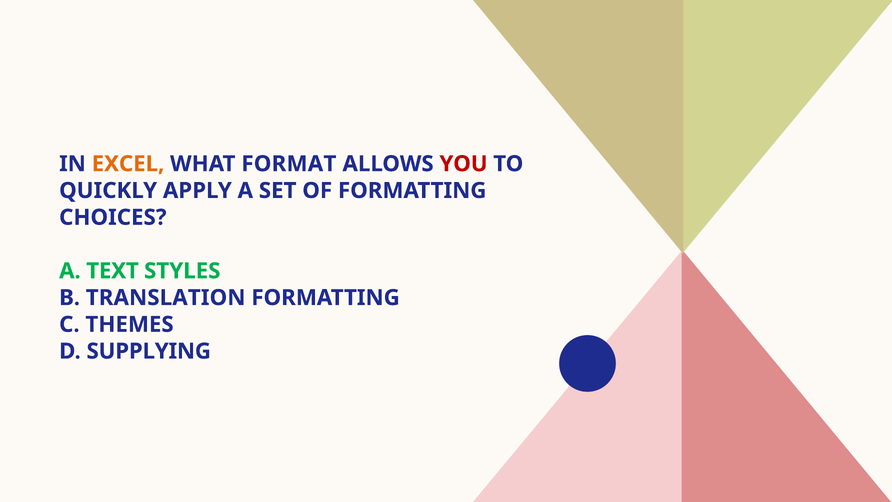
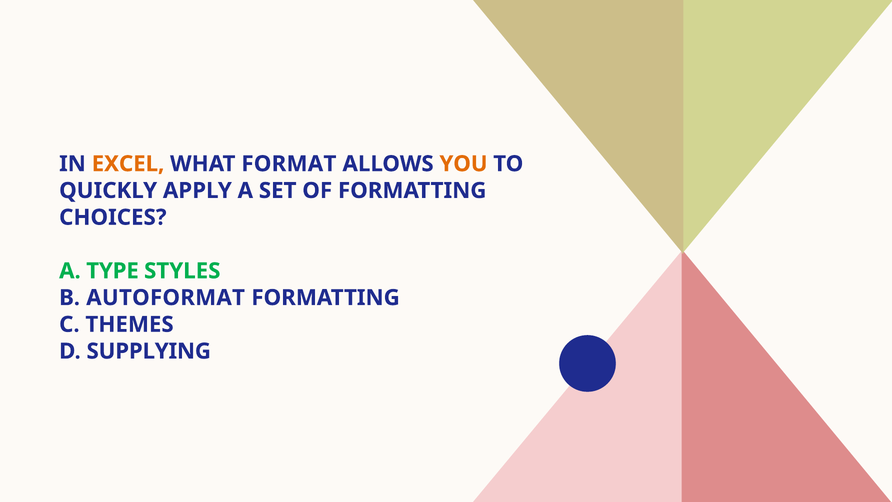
YOU colour: red -> orange (464, 164)
TEXT: TEXT -> TYPE (113, 271)
TRANSLATION: TRANSLATION -> AUTOFORMAT (166, 298)
